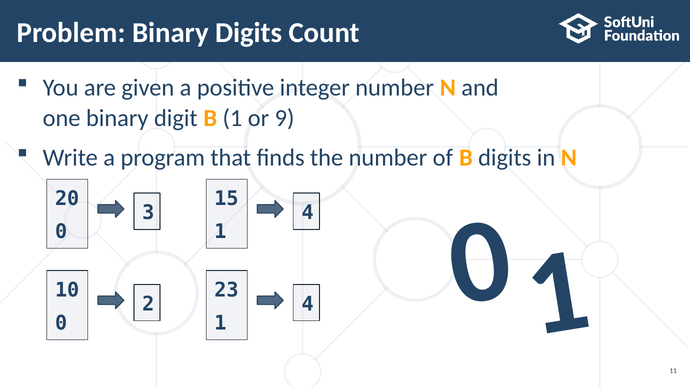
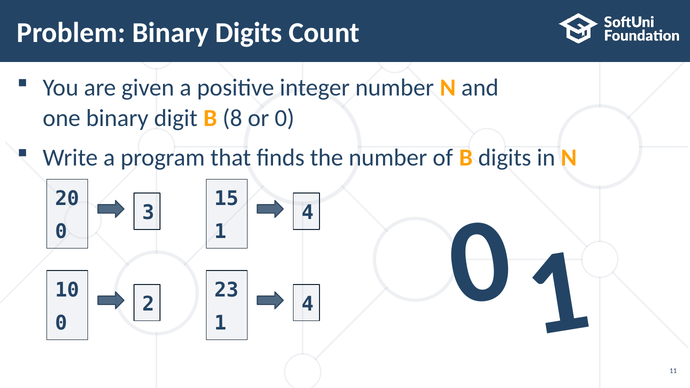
B 1: 1 -> 8 (232, 118)
or 9: 9 -> 0 (285, 118)
